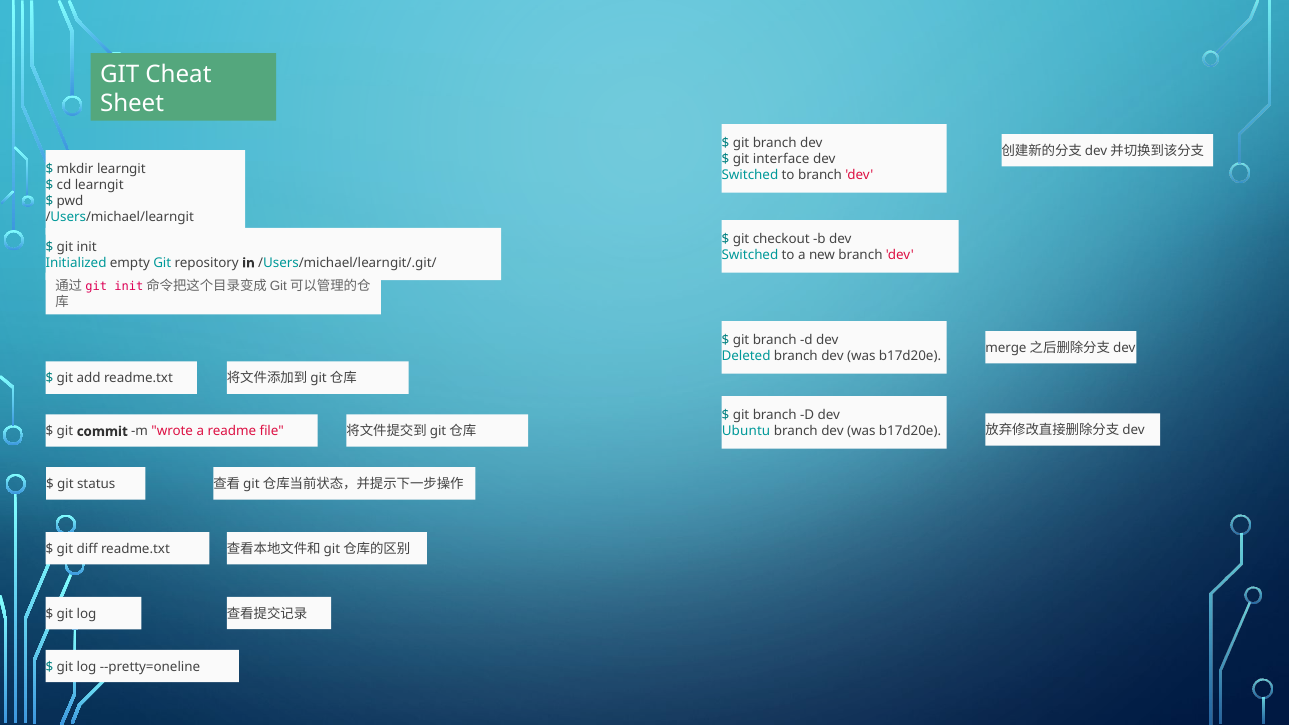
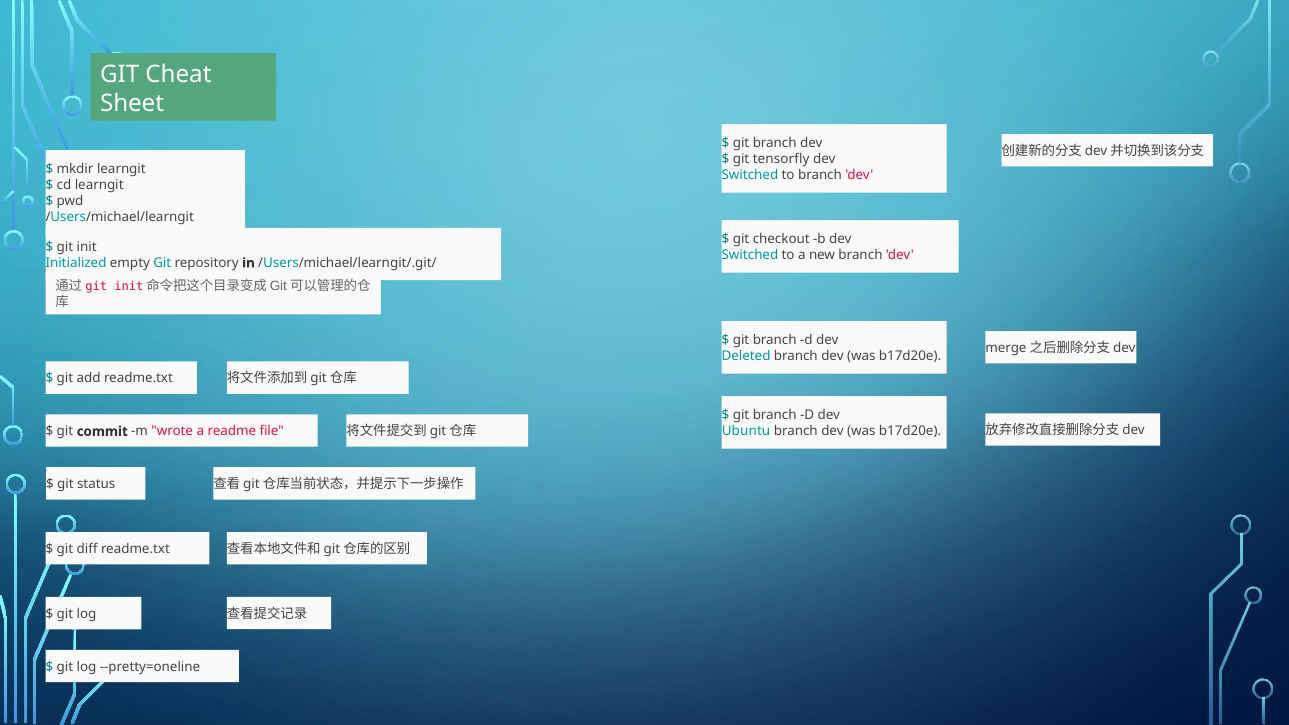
interface: interface -> tensorfly (781, 159)
